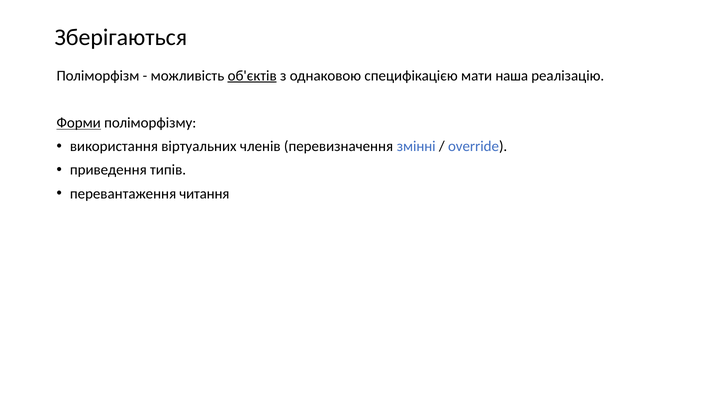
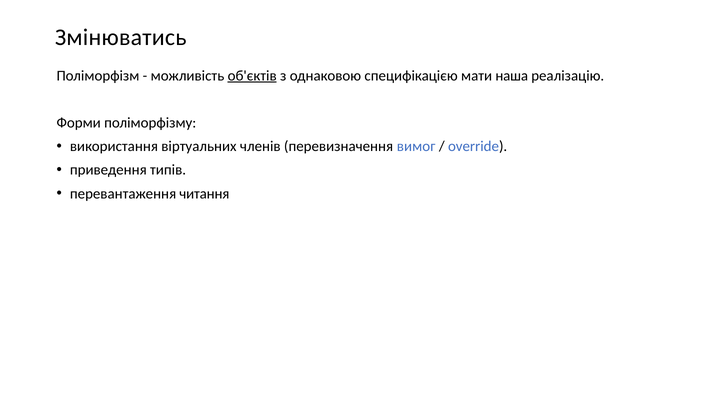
Зберігаються: Зберігаються -> Змінюватись (121, 37)
Форми underline: present -> none (79, 123)
змінні: змінні -> вимог (416, 146)
